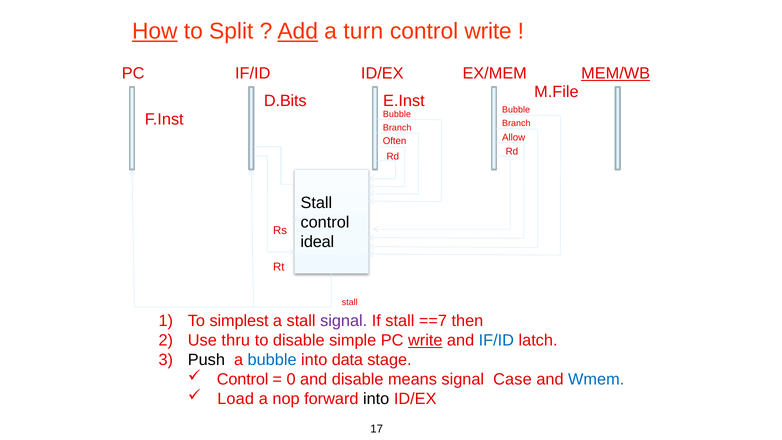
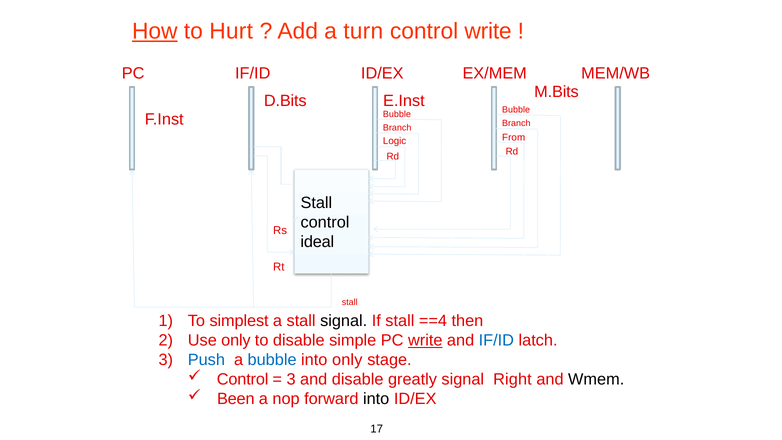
Split: Split -> Hurt (231, 31)
Add underline: present -> none (298, 31)
MEM/WB underline: present -> none (616, 73)
M.File: M.File -> M.Bits (556, 92)
Allow: Allow -> From (514, 138)
Often: Often -> Logic (395, 141)
signal colour: purple -> black (344, 321)
==7: ==7 -> ==4 (433, 321)
Use thru: thru -> only (236, 340)
Push colour: black -> blue (206, 360)
into data: data -> only (347, 360)
0: 0 -> 3 (291, 379)
means: means -> greatly (412, 379)
Case: Case -> Right (512, 379)
Wmem colour: blue -> black (596, 379)
Load: Load -> Been (236, 399)
